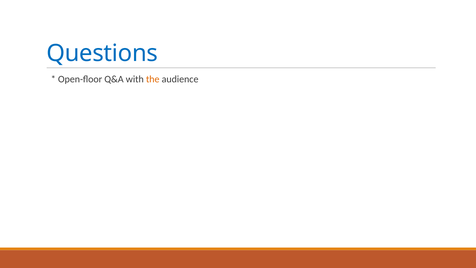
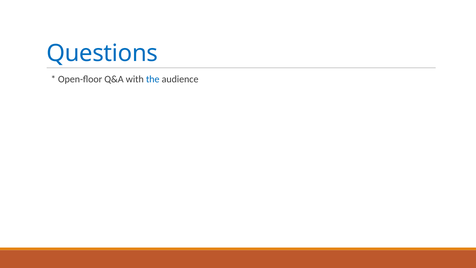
the colour: orange -> blue (153, 79)
